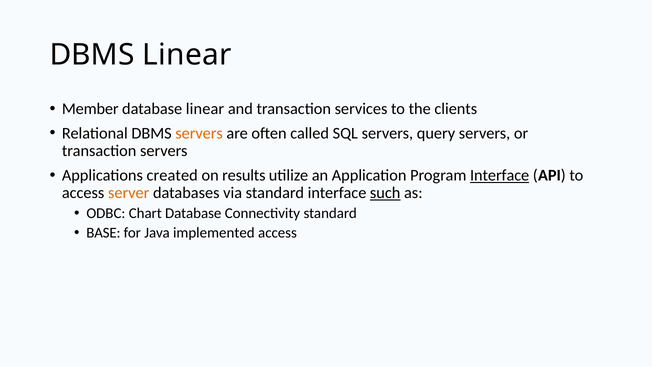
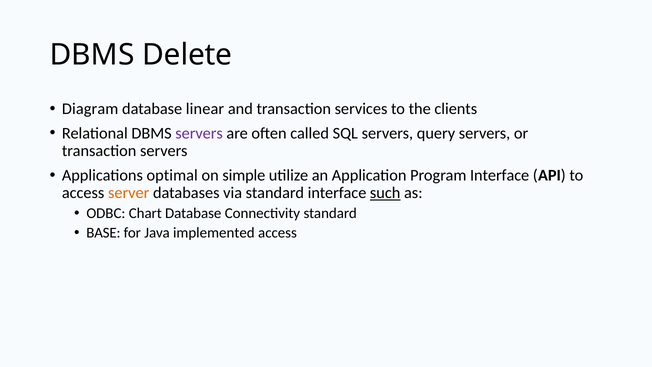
DBMS Linear: Linear -> Delete (187, 55)
Member: Member -> Diagram (90, 109)
servers colour: orange -> purple (199, 133)
created: created -> optimal (172, 175)
results: results -> simple (244, 175)
Interface underline: present -> none (500, 175)
